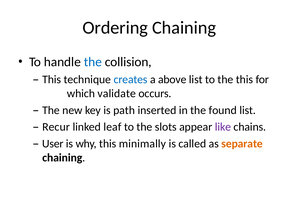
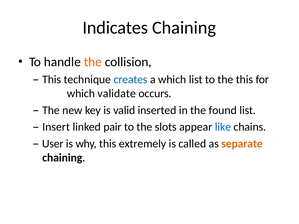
Ordering: Ordering -> Indicates (115, 28)
the colour: blue -> orange (93, 62)
a above: above -> which (172, 80)
path: path -> valid (124, 110)
Recur: Recur -> Insert (56, 127)
leaf: leaf -> pair (113, 127)
like colour: purple -> blue (223, 127)
minimally: minimally -> extremely (143, 144)
